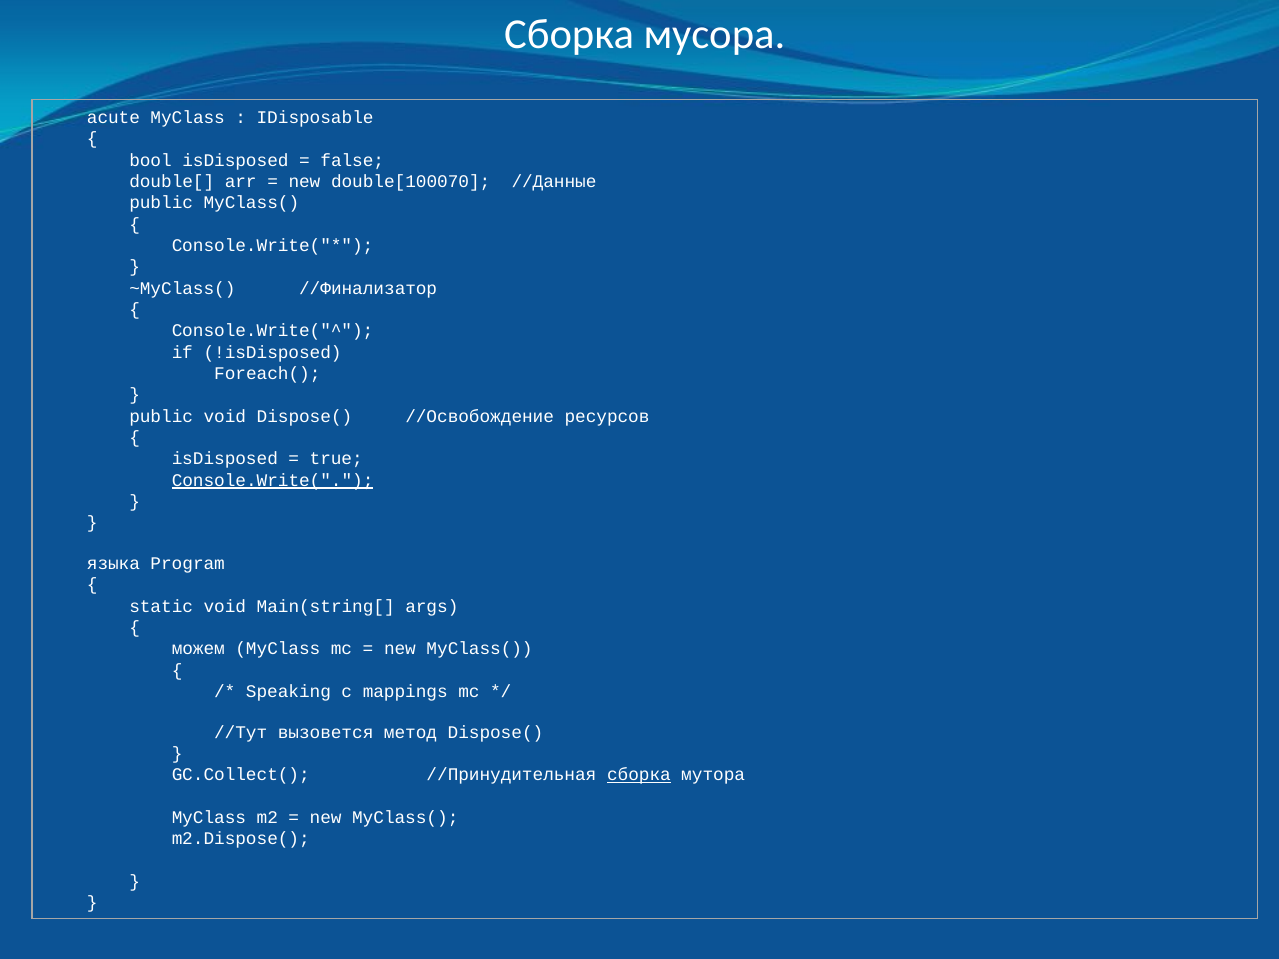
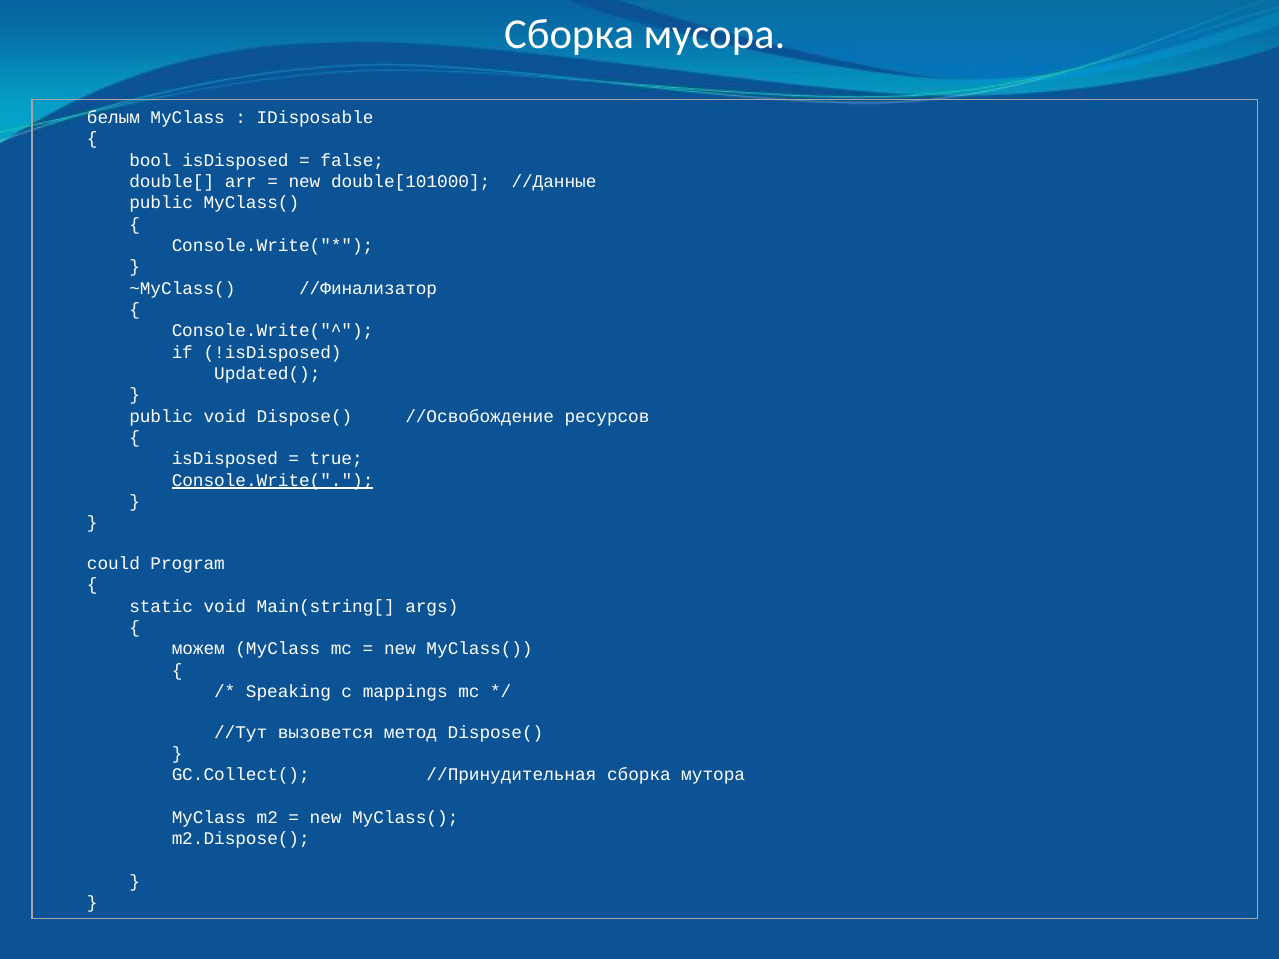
acute: acute -> белым (113, 118)
double[100070: double[100070 -> double[101000 (411, 182)
Foreach(: Foreach( -> Updated( (267, 374)
языка: языка -> could (113, 564)
сборка underline: present -> none (639, 775)
